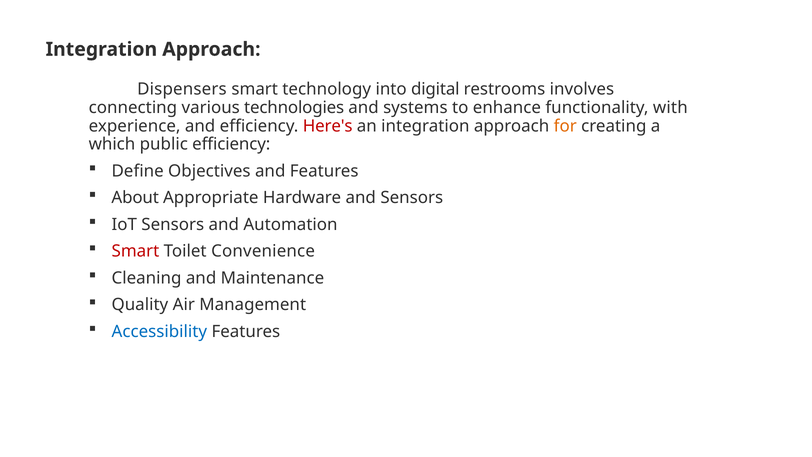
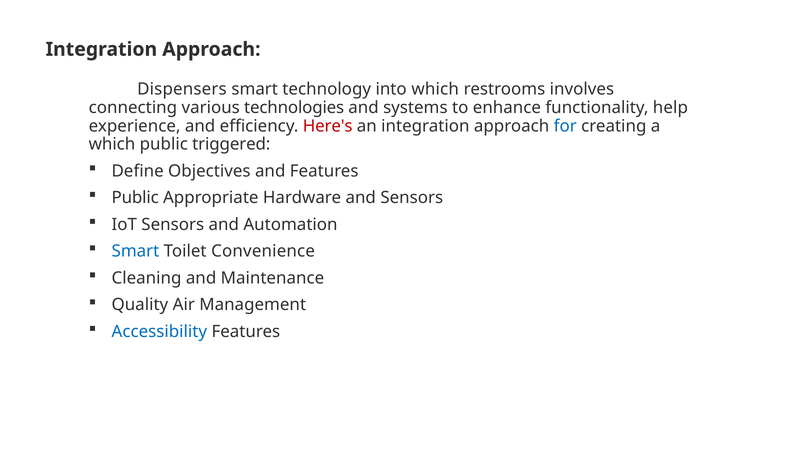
into digital: digital -> which (435, 89)
with: with -> help (670, 108)
for colour: orange -> blue (565, 126)
public efficiency: efficiency -> triggered (231, 144)
About: About -> Public (135, 198)
Smart colour: red -> blue (135, 251)
